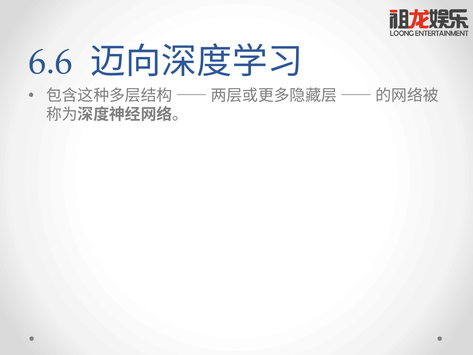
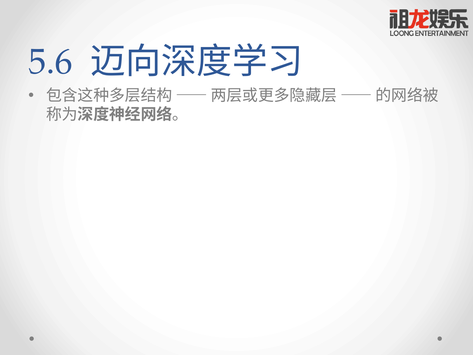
6.6: 6.6 -> 5.6 (51, 62)
